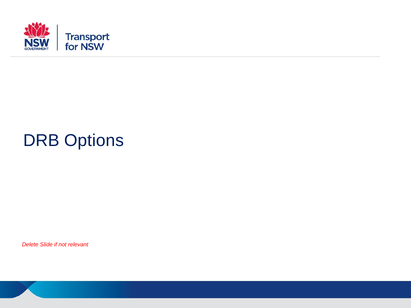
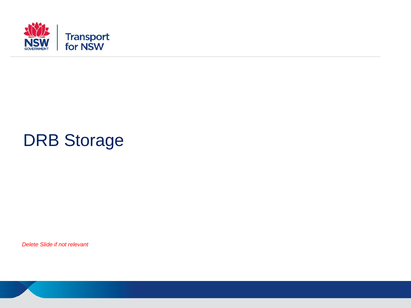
Options: Options -> Storage (94, 141)
